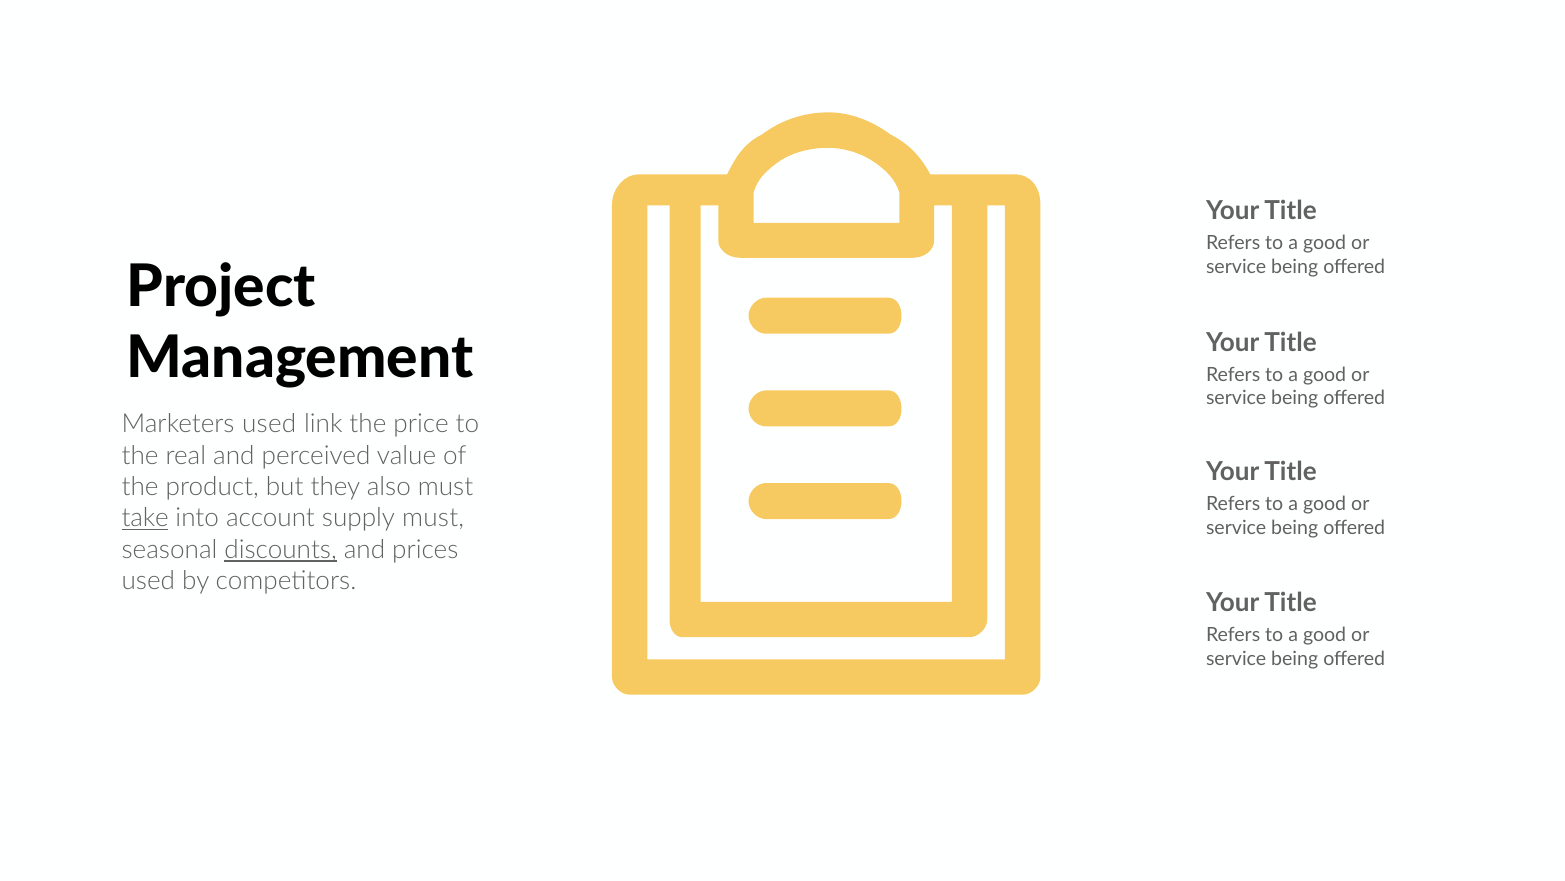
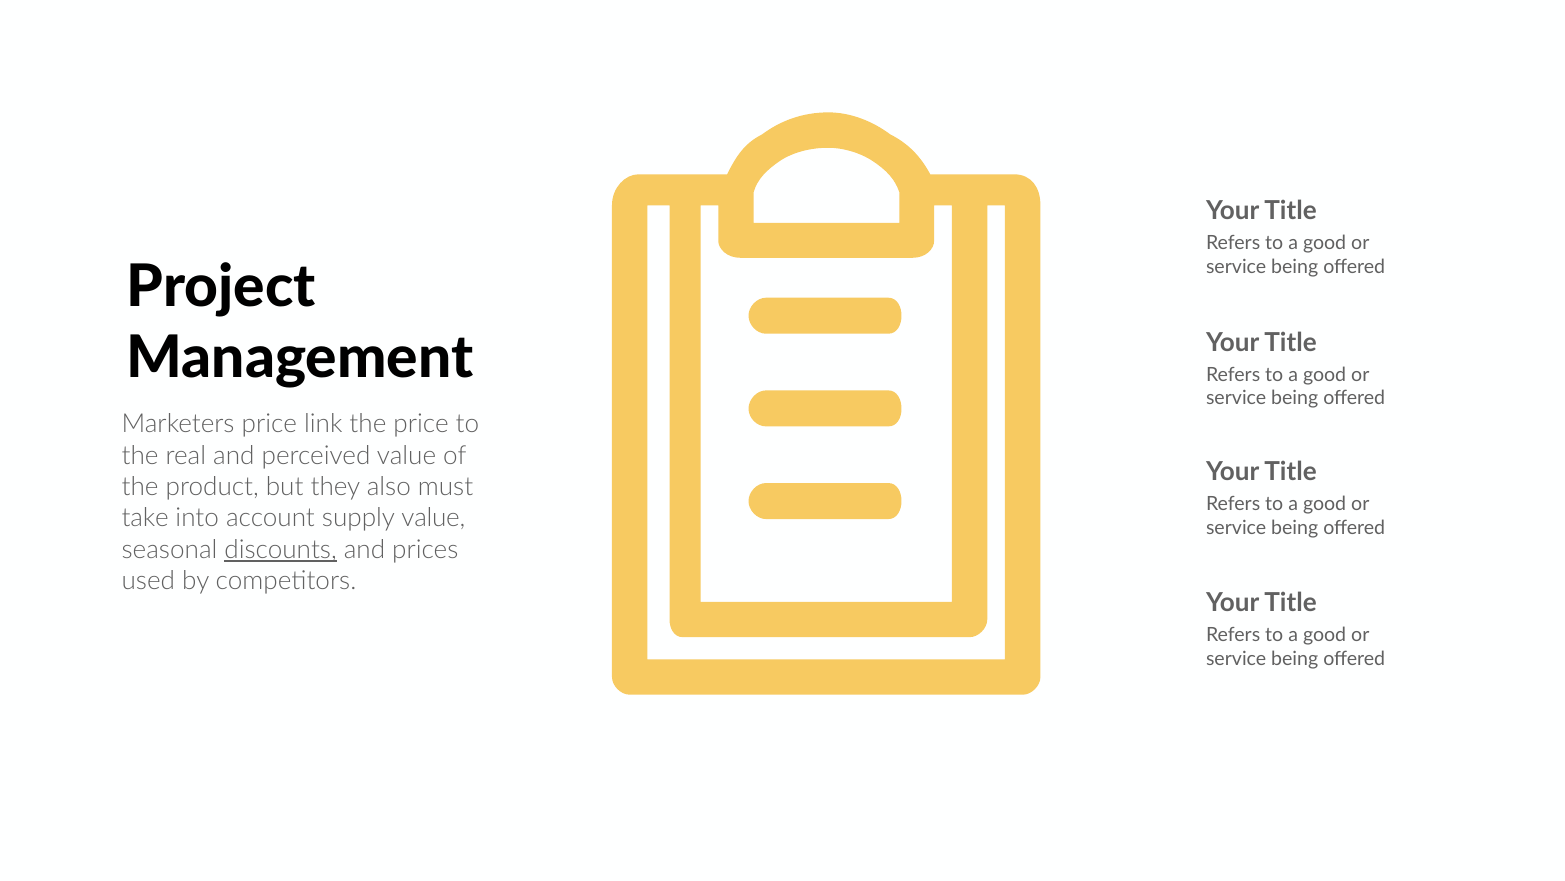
Marketers used: used -> price (269, 424)
take underline: present -> none (145, 518)
supply must: must -> value (433, 518)
